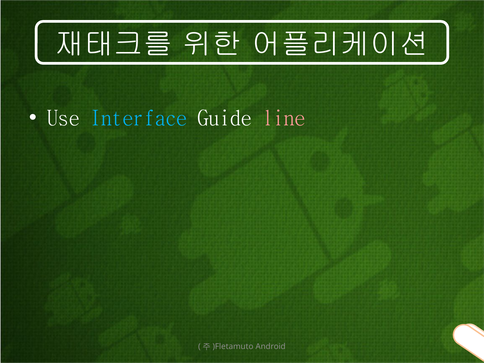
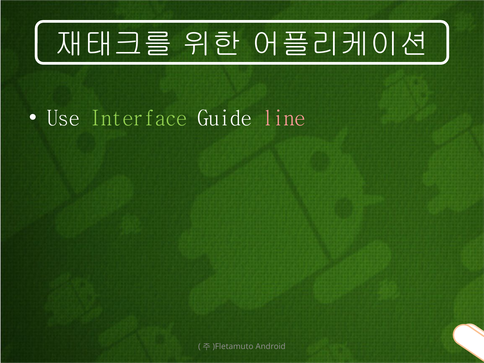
Interface colour: light blue -> light green (139, 118)
